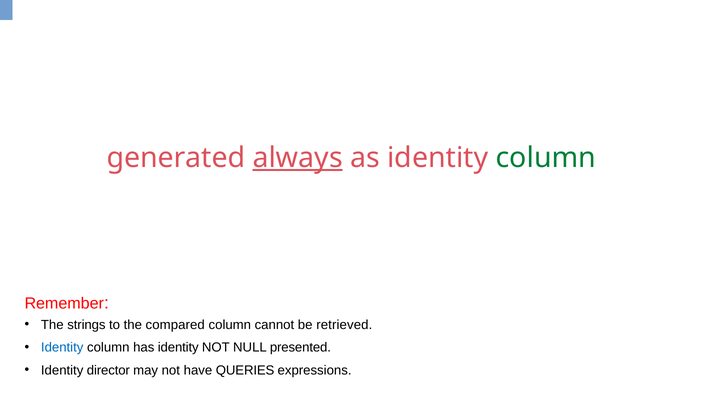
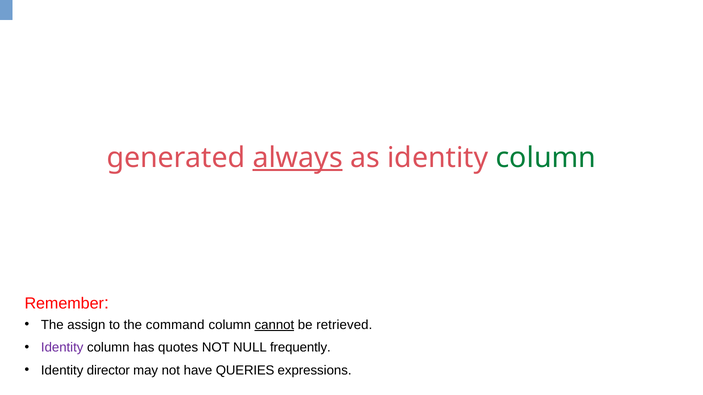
strings: strings -> assign (86, 325)
compared: compared -> command (175, 325)
cannot underline: none -> present (274, 325)
Identity colour: blue -> purple (62, 348)
has identity: identity -> quotes (178, 348)
presented: presented -> frequently (300, 348)
